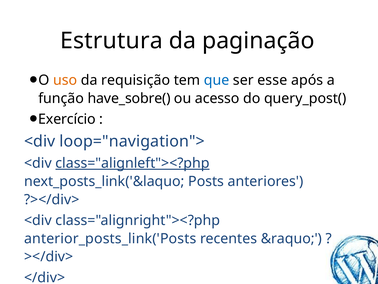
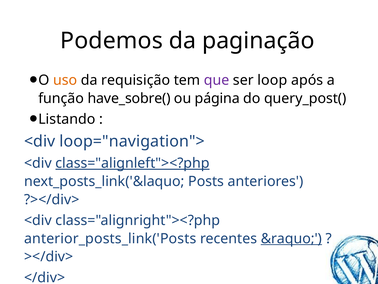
Estrutura: Estrutura -> Podemos (112, 41)
que colour: blue -> purple (217, 80)
esse: esse -> loop (272, 80)
acesso: acesso -> página (217, 98)
Exercício: Exercício -> Listando (67, 119)
&raquo underline: none -> present (291, 238)
